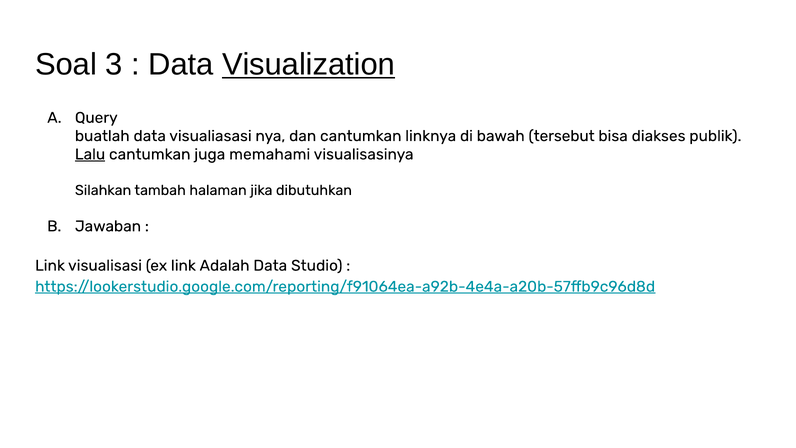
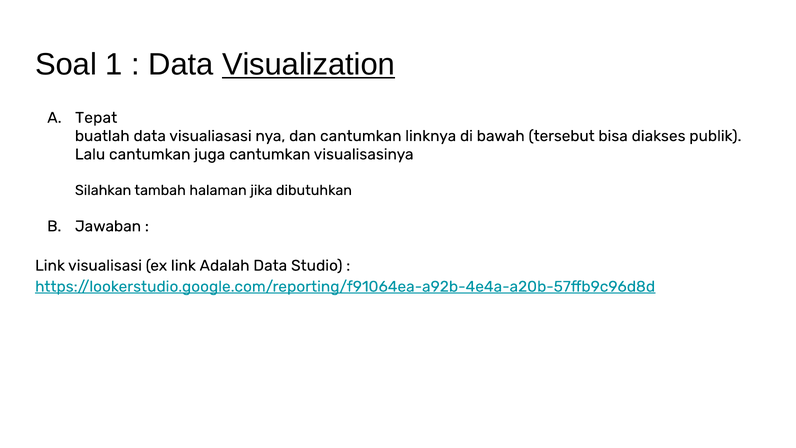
3: 3 -> 1 (114, 64)
Query: Query -> Tepat (96, 118)
Lalu underline: present -> none (90, 154)
juga memahami: memahami -> cantumkan (270, 154)
